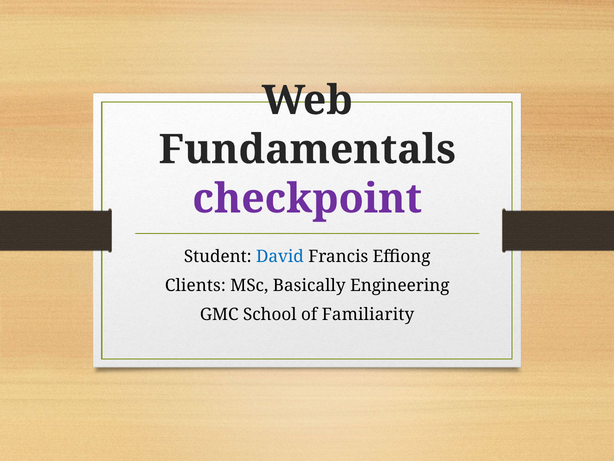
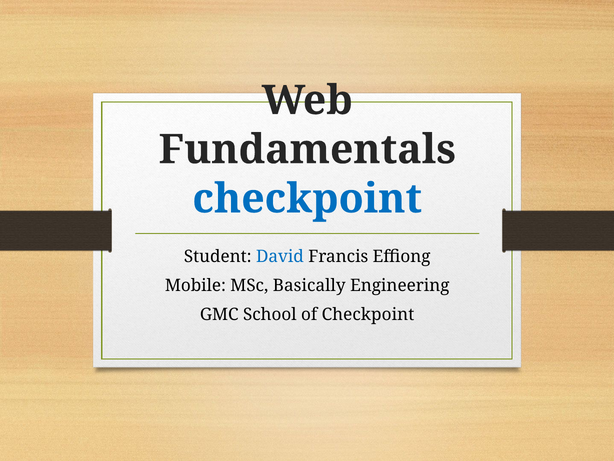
checkpoint colour: purple -> blue (307, 199)
Clients: Clients -> Mobile (195, 285)
of Familiarity: Familiarity -> Checkpoint (368, 314)
